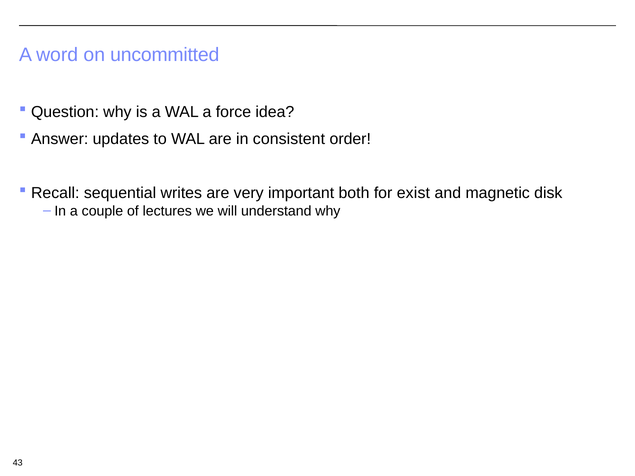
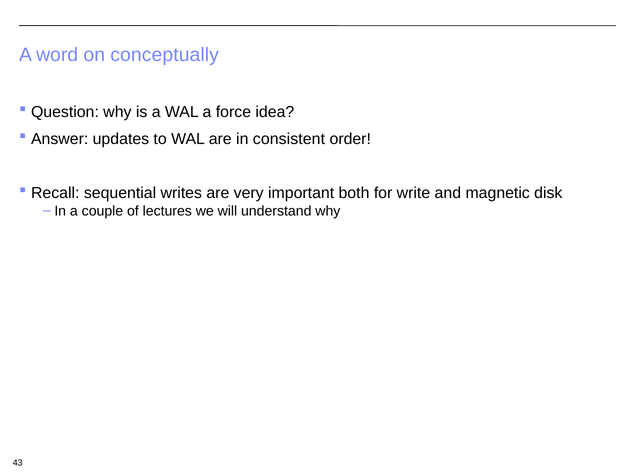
uncommitted: uncommitted -> conceptually (165, 55)
exist: exist -> write (413, 193)
